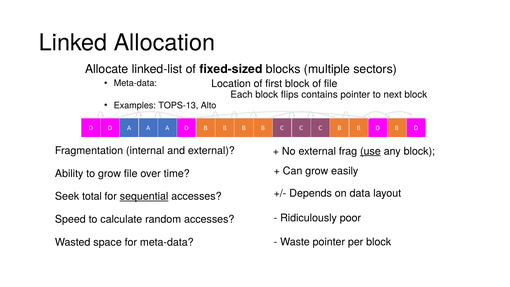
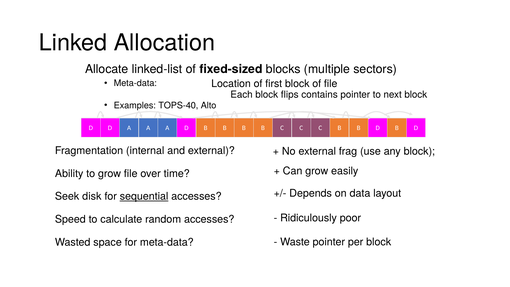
TOPS-13: TOPS-13 -> TOPS-40 (178, 105)
use underline: present -> none (370, 151)
total: total -> disk (92, 196)
